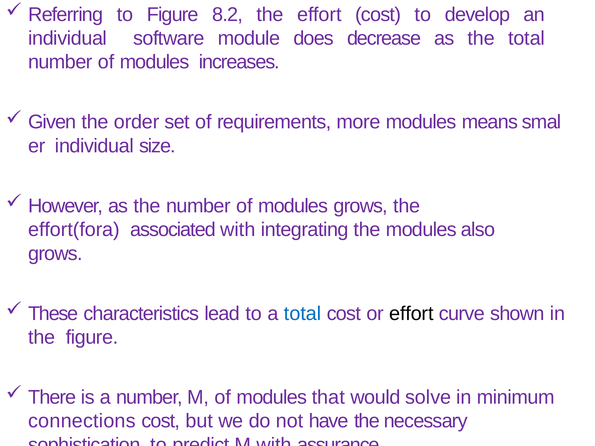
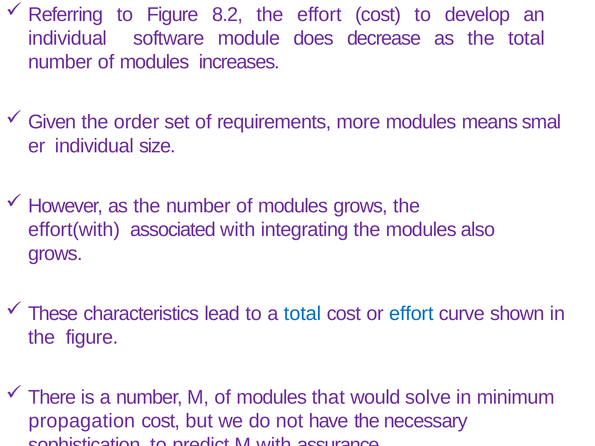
effort(fora: effort(fora -> effort(with (74, 230)
effort colour: black -> blue (411, 314)
connections: connections -> propagation (82, 421)
